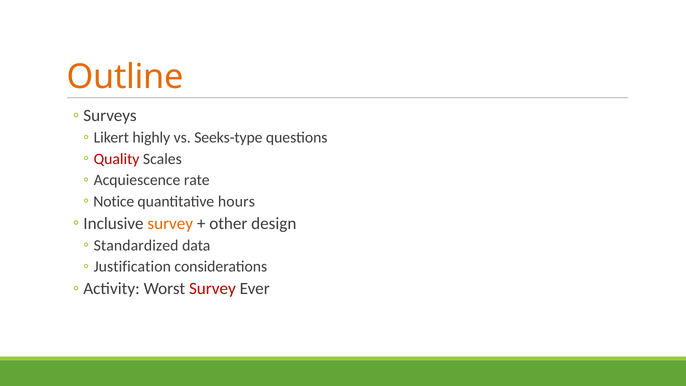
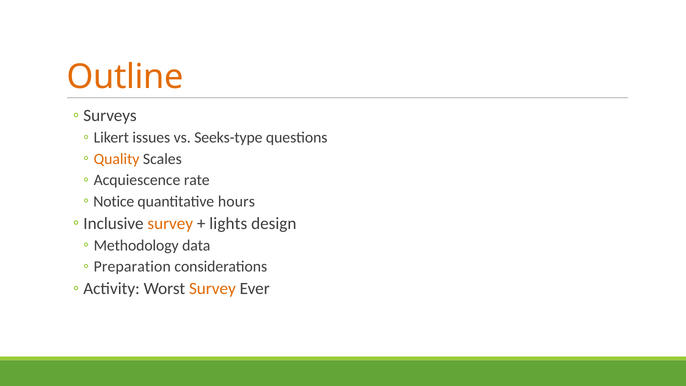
highly: highly -> issues (151, 138)
Quality colour: red -> orange (117, 159)
other: other -> lights (228, 223)
Standardized: Standardized -> Methodology (136, 245)
Justification: Justification -> Preparation (132, 267)
Survey colour: red -> orange (212, 289)
